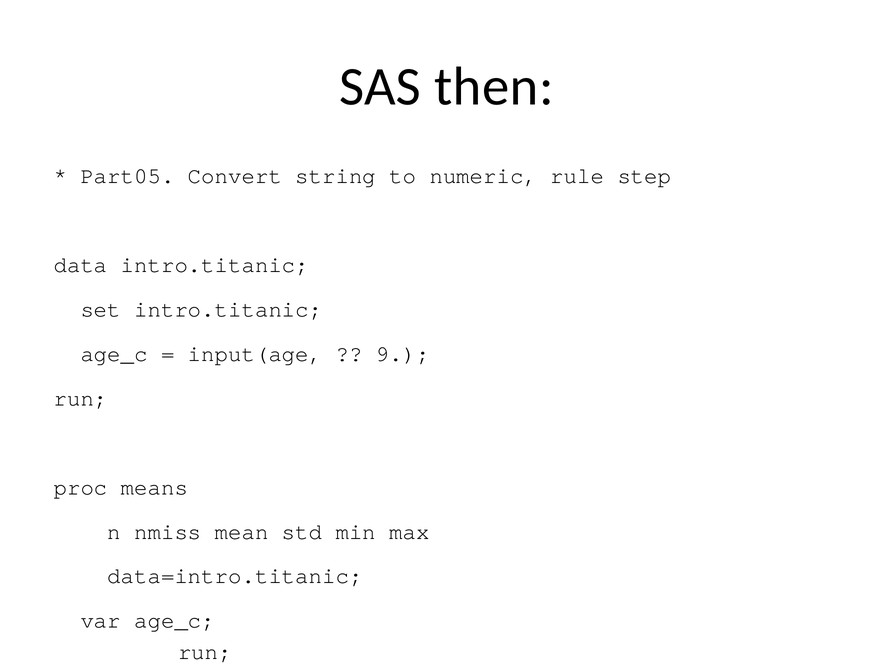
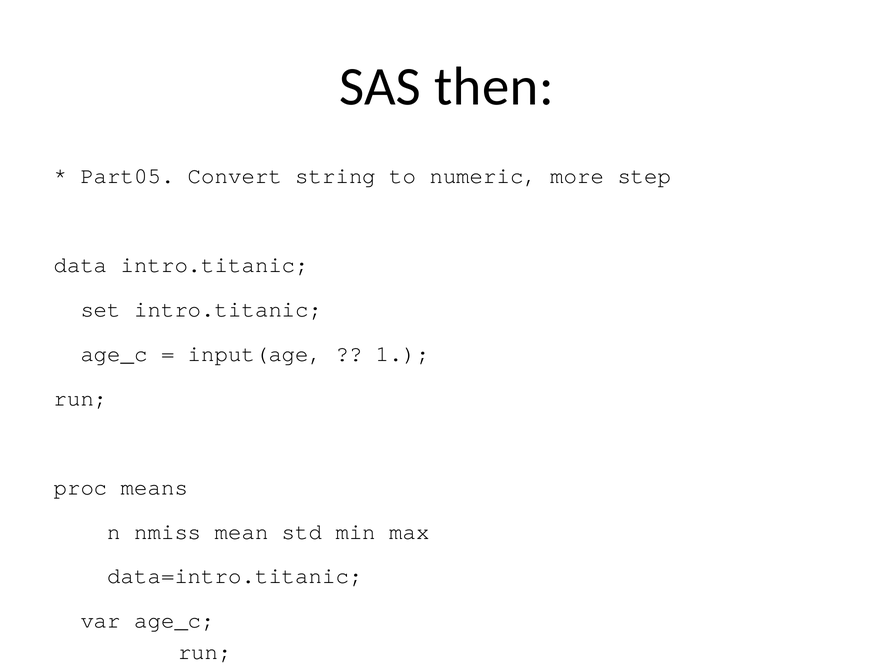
rule: rule -> more (577, 176)
9: 9 -> 1 (403, 354)
